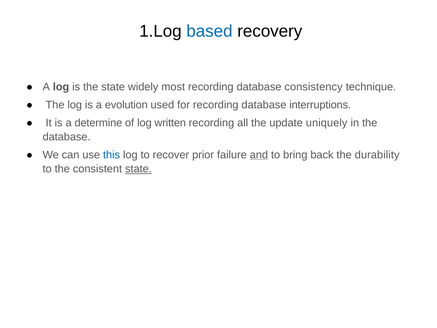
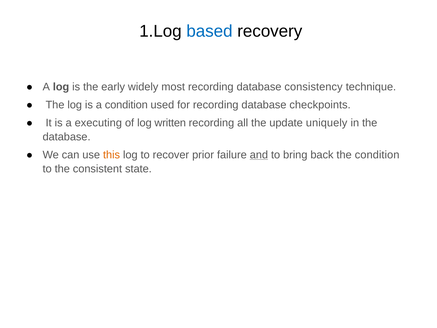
the state: state -> early (113, 87)
a evolution: evolution -> condition (126, 105)
interruptions: interruptions -> checkpoints (320, 105)
determine: determine -> executing (98, 123)
this colour: blue -> orange (112, 155)
the durability: durability -> condition (377, 155)
state underline: present -> none (138, 169)
